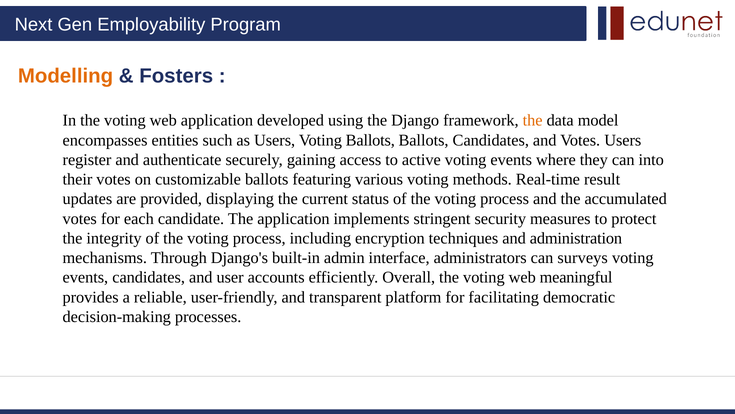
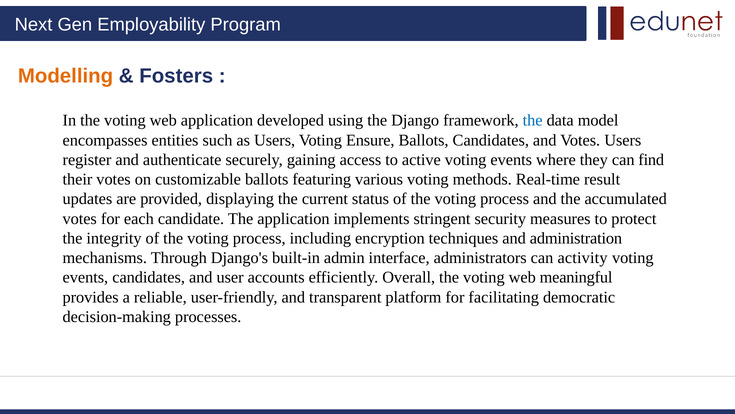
the colour: orange -> blue (533, 120)
Voting Ballots: Ballots -> Ensure (370, 140)
into: into -> find (651, 160)
surveys: surveys -> activity (583, 258)
